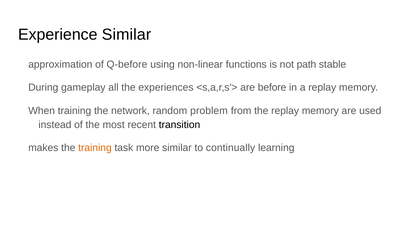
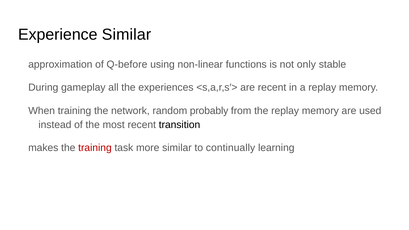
path: path -> only (306, 64)
are before: before -> recent (272, 88)
problem: problem -> probably (209, 111)
training colour: orange -> red (95, 148)
